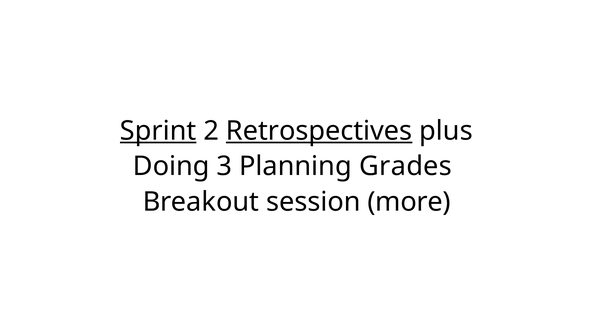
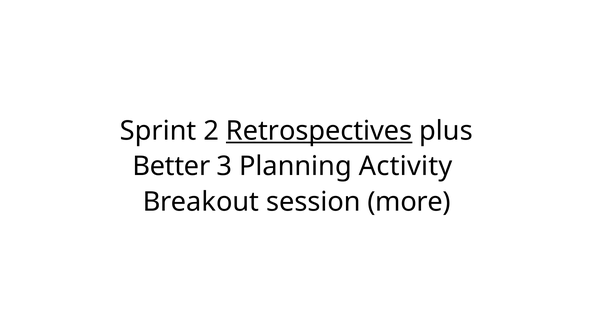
Sprint underline: present -> none (158, 131)
Doing: Doing -> Better (171, 167)
Grades: Grades -> Activity (406, 167)
